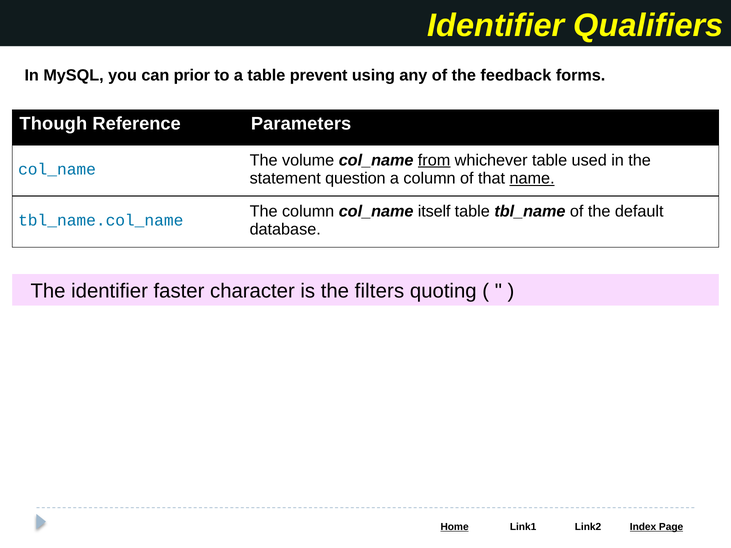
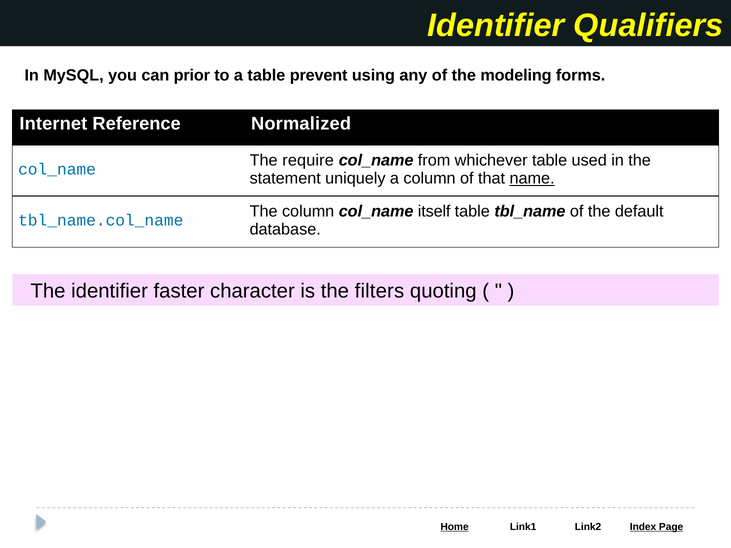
feedback: feedback -> modeling (516, 75)
Though: Though -> Internet (53, 124)
Parameters: Parameters -> Normalized (301, 124)
volume: volume -> require (308, 160)
from underline: present -> none (434, 160)
question: question -> uniquely (355, 178)
